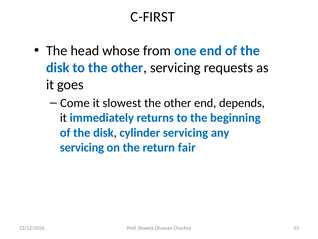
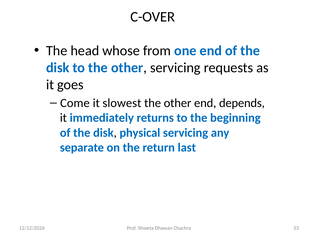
C-FIRST: C-FIRST -> C-OVER (153, 17)
cylinder: cylinder -> physical (140, 132)
servicing: servicing -> separate (82, 147)
fair: fair -> last (187, 147)
